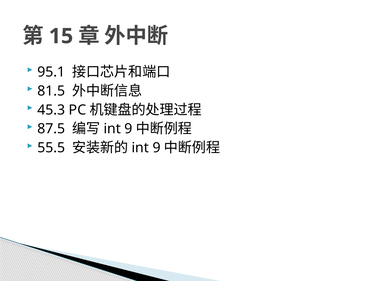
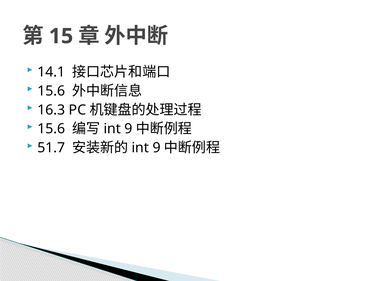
95.1: 95.1 -> 14.1 (51, 72)
81.5: 81.5 -> 15.6 (51, 91)
45.3: 45.3 -> 16.3 (51, 110)
87.5: 87.5 -> 15.6 (51, 129)
55.5: 55.5 -> 51.7 (51, 148)
